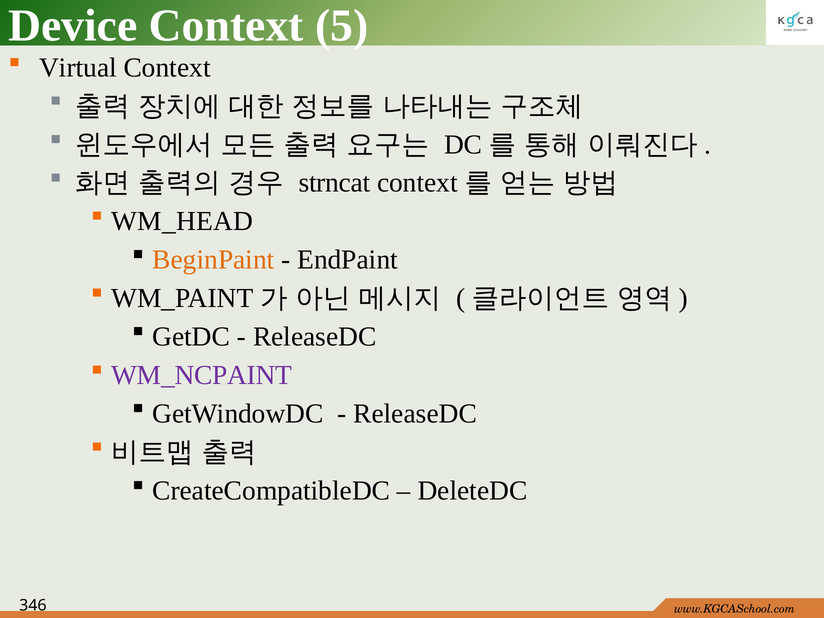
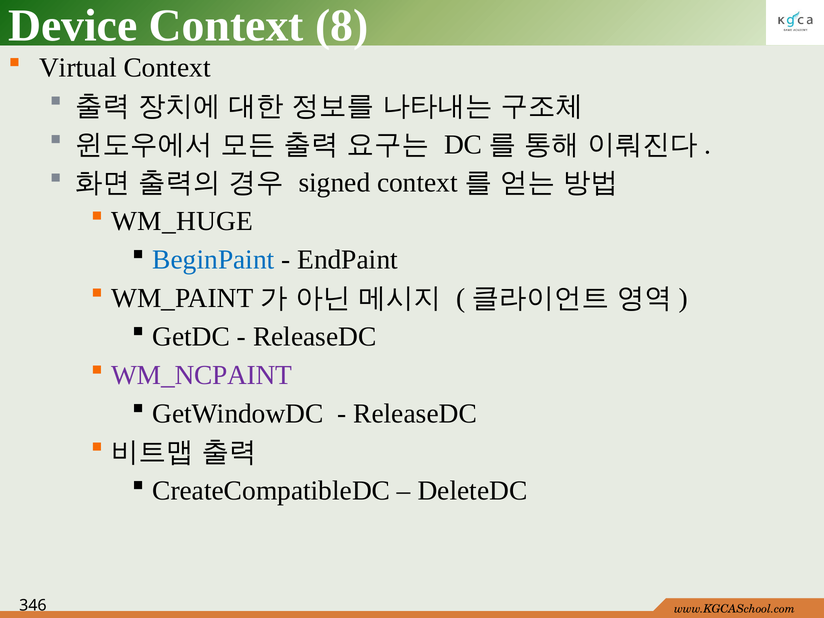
5: 5 -> 8 (342, 26)
strncat: strncat -> signed (334, 183)
WM_HEAD: WM_HEAD -> WM_HUGE (182, 221)
BeginPaint colour: orange -> blue (213, 260)
